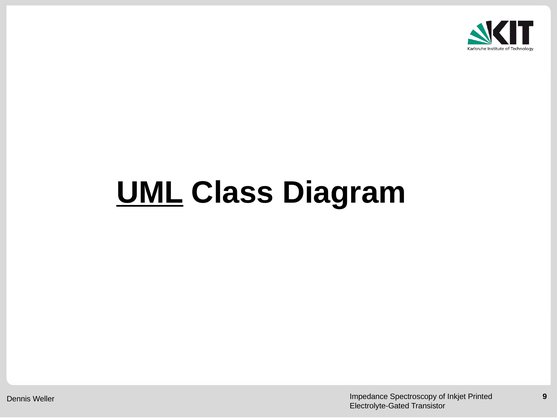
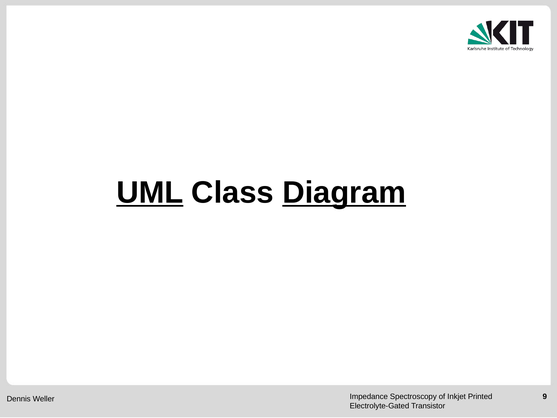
Diagram underline: none -> present (344, 192)
